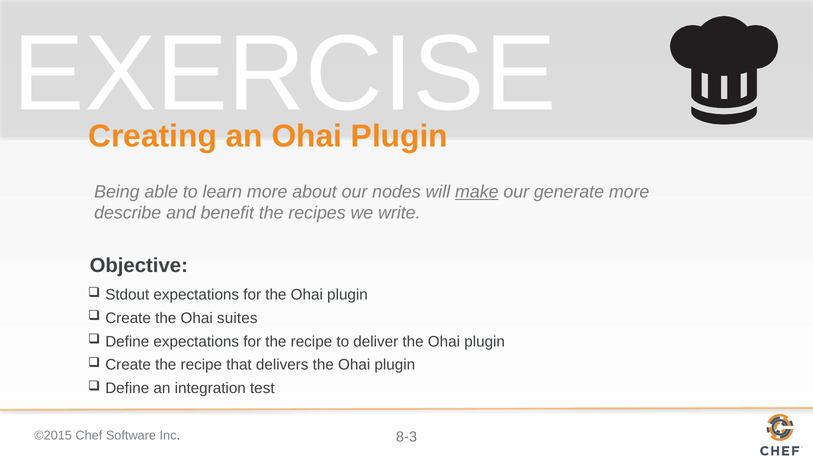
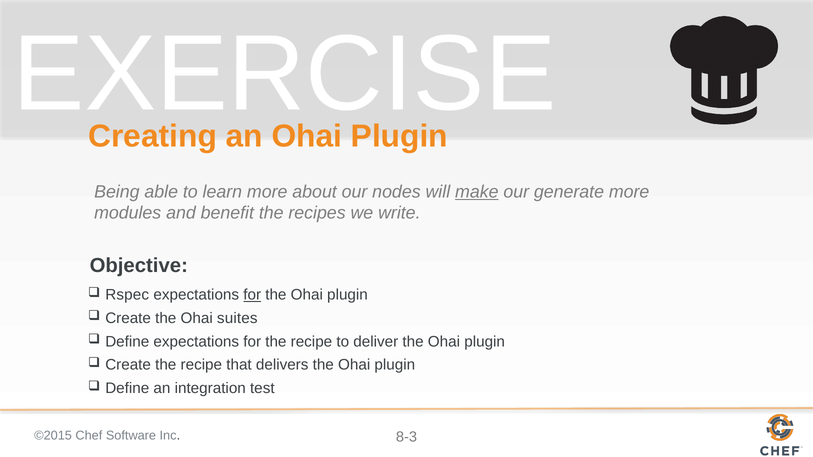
describe: describe -> modules (128, 213)
Stdout: Stdout -> Rspec (127, 295)
for underline: none -> present (252, 295)
